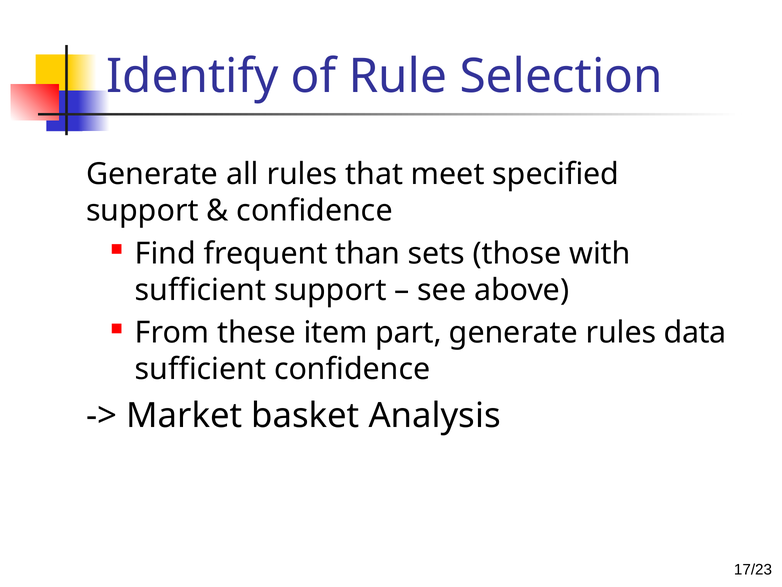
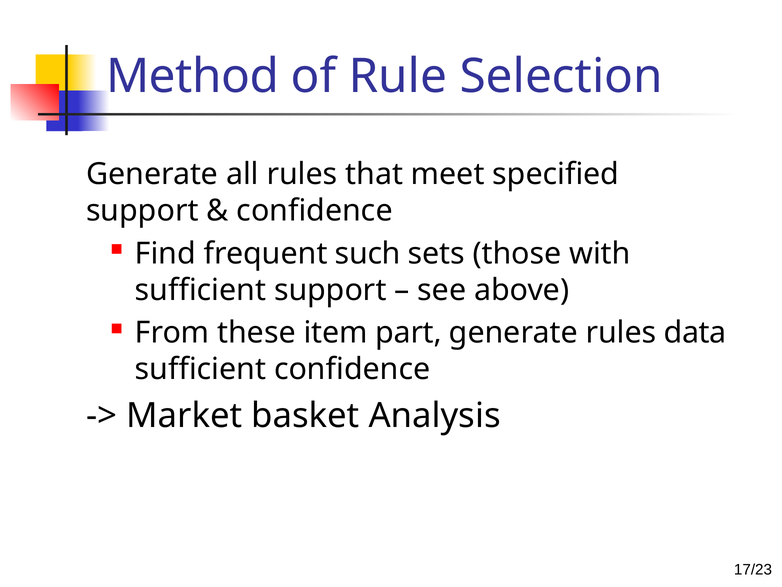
Identify: Identify -> Method (193, 76)
than: than -> such (368, 253)
